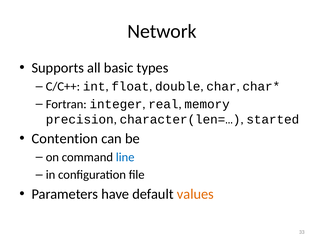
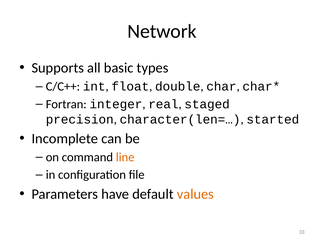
memory: memory -> staged (207, 104)
Contention: Contention -> Incomplete (65, 139)
line colour: blue -> orange (125, 157)
